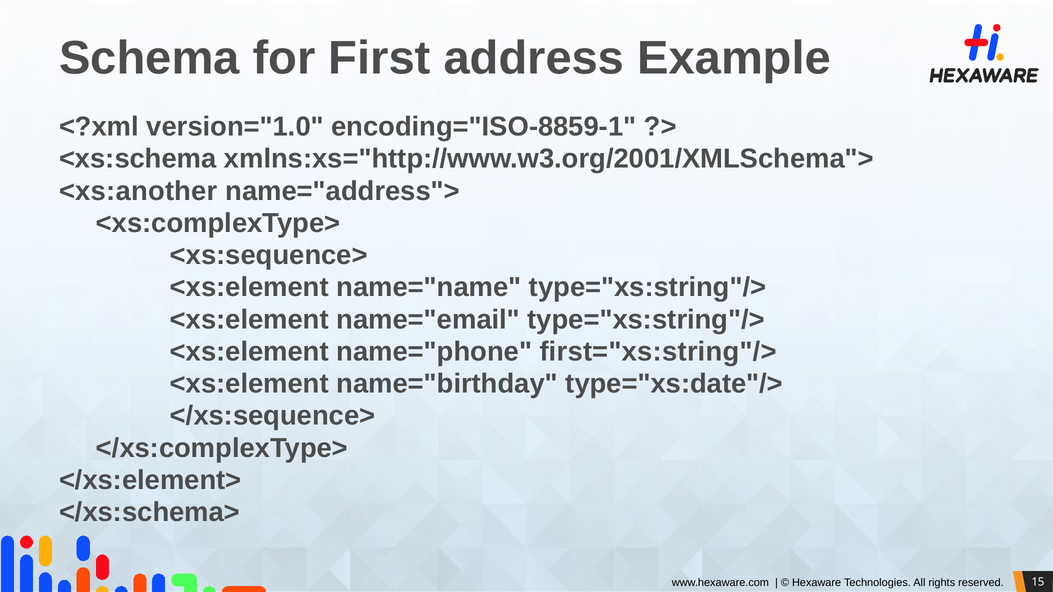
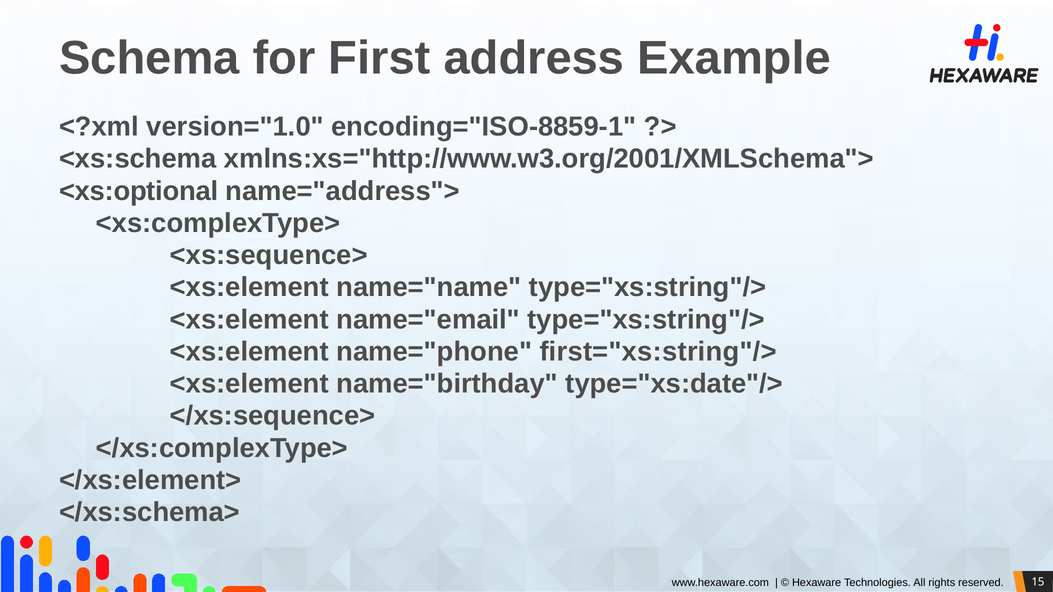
<xs:another: <xs:another -> <xs:optional (139, 191)
